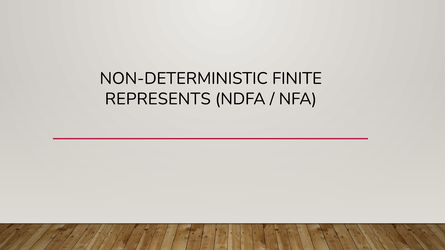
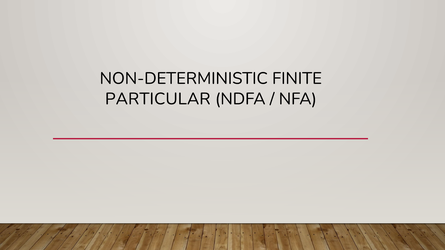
REPRESENTS: REPRESENTS -> PARTICULAR (158, 99)
